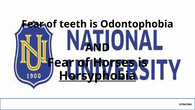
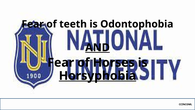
AND underline: none -> present (98, 47)
